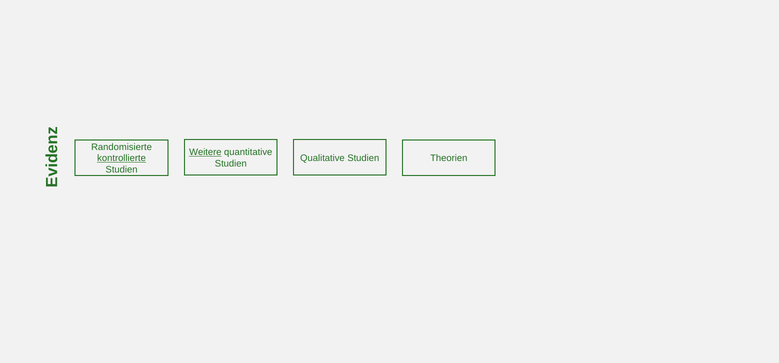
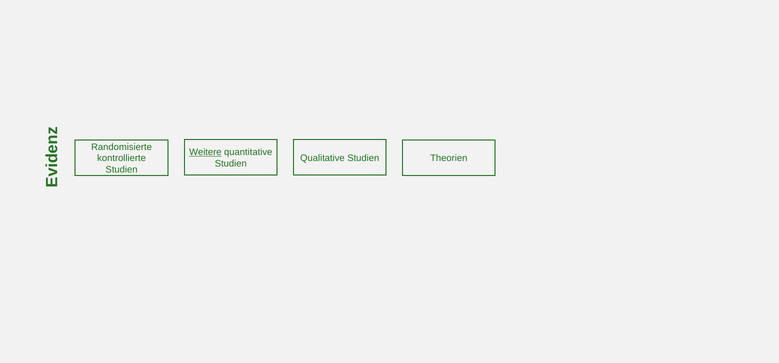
kontrollierte underline: present -> none (122, 158)
